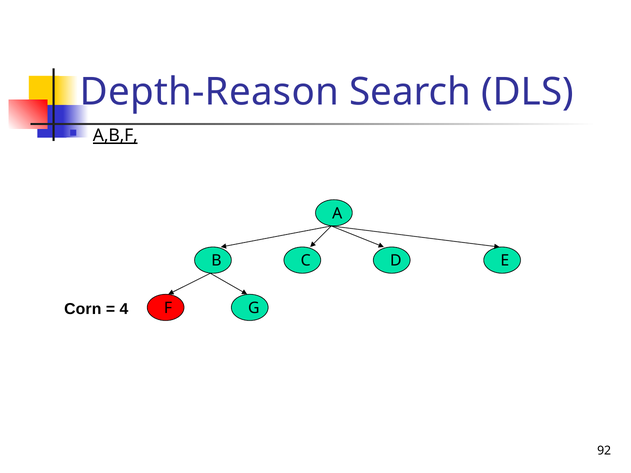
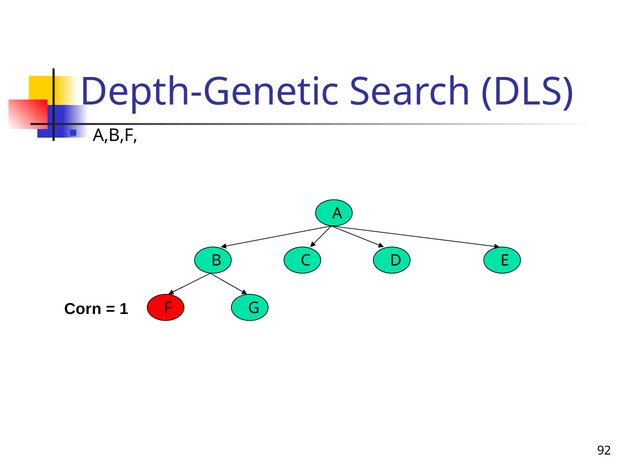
Depth-Reason: Depth-Reason -> Depth-Genetic (210, 92)
A,B,F underline: present -> none (115, 136)
4: 4 -> 1 (124, 309)
